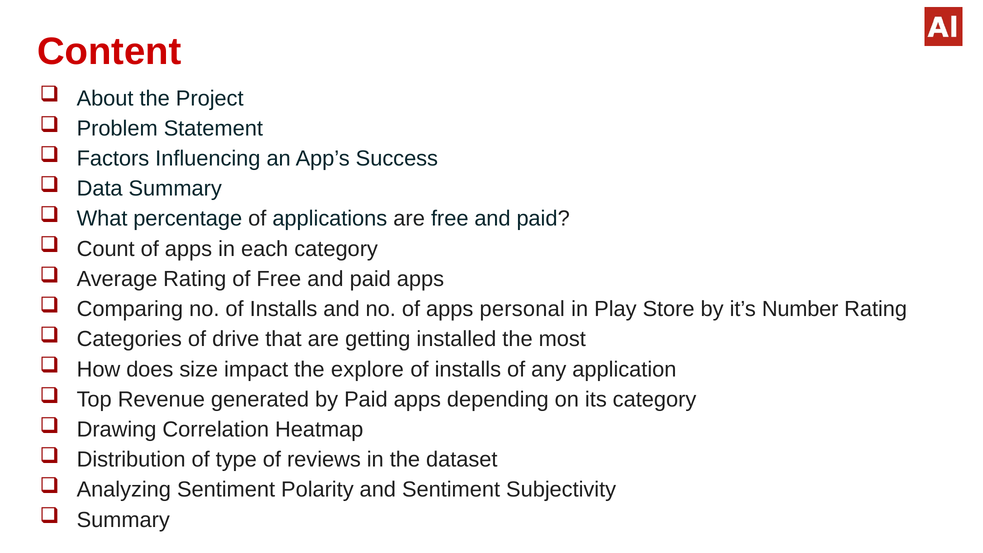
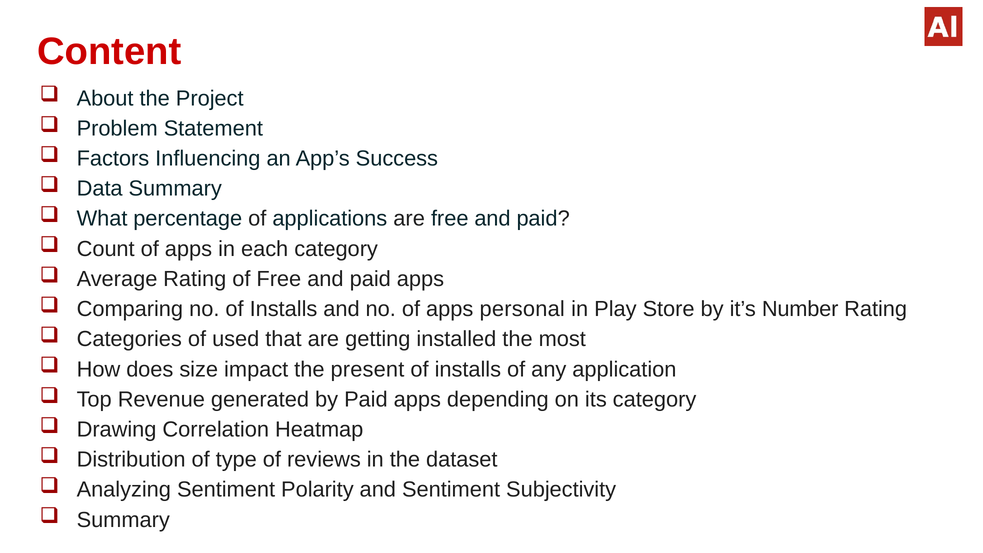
drive: drive -> used (236, 339)
explore: explore -> present (367, 369)
